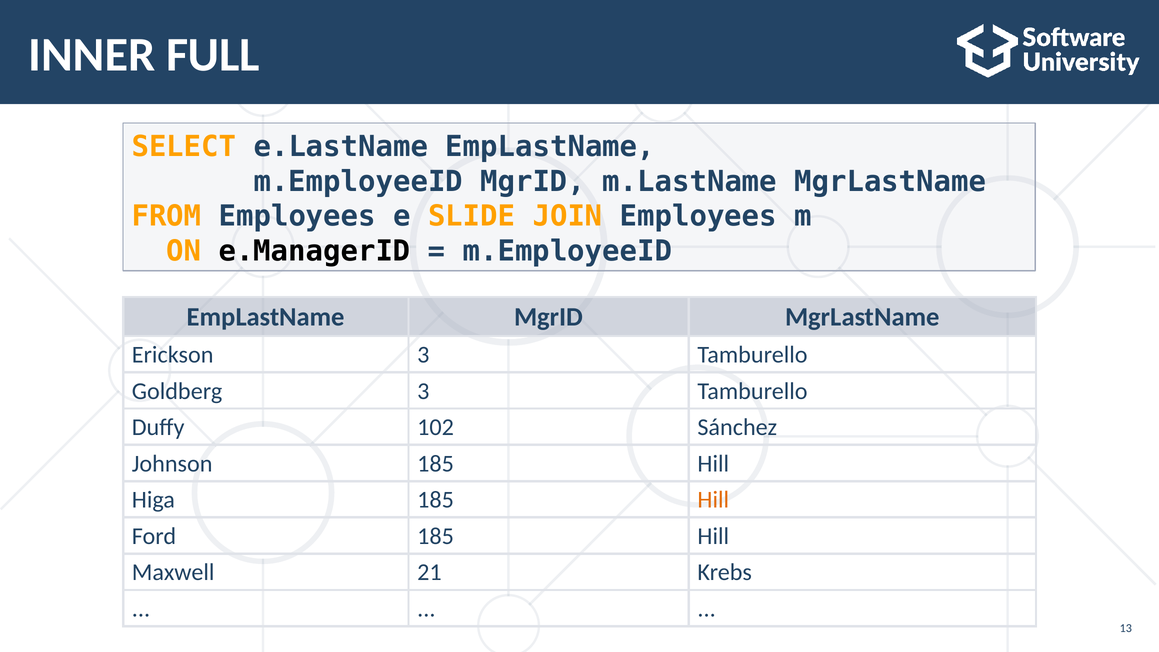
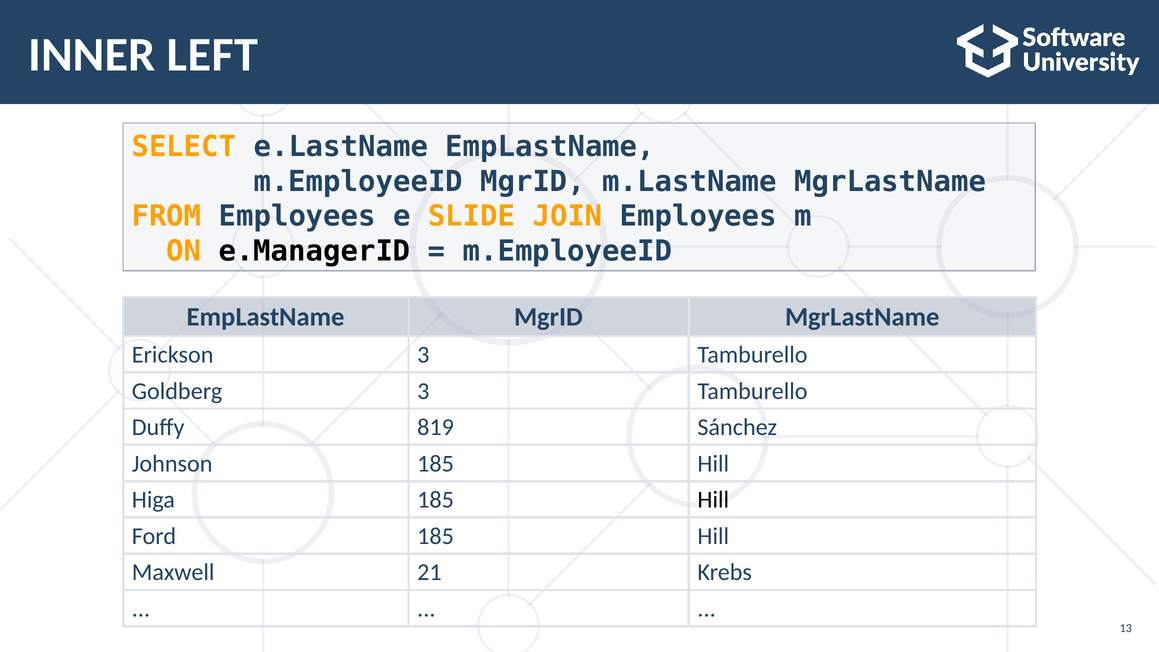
FULL: FULL -> LEFT (213, 55)
102: 102 -> 819 (436, 427)
Hill colour: orange -> black (713, 500)
